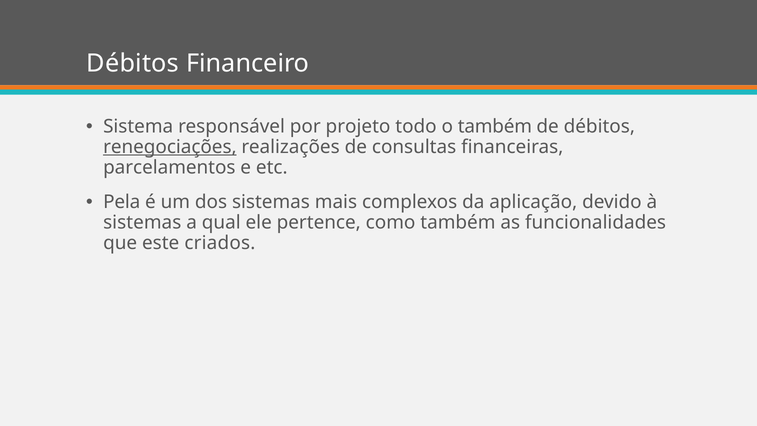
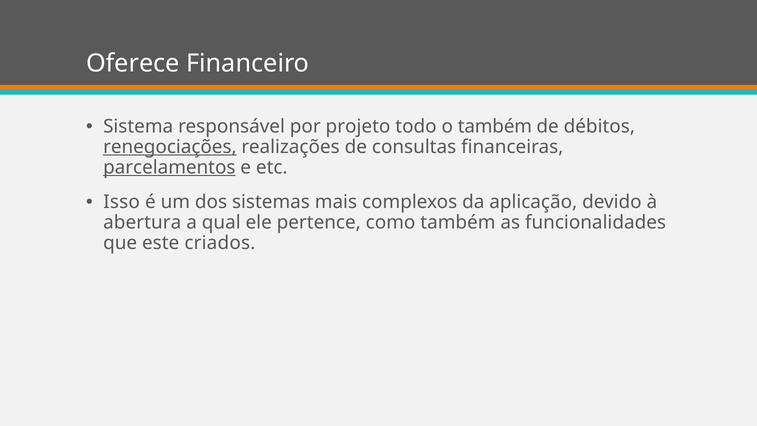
Débitos: Débitos -> Oferece (133, 64)
parcelamentos underline: none -> present (169, 167)
Pela: Pela -> Isso (122, 202)
sistemas: sistemas -> abertura (142, 222)
